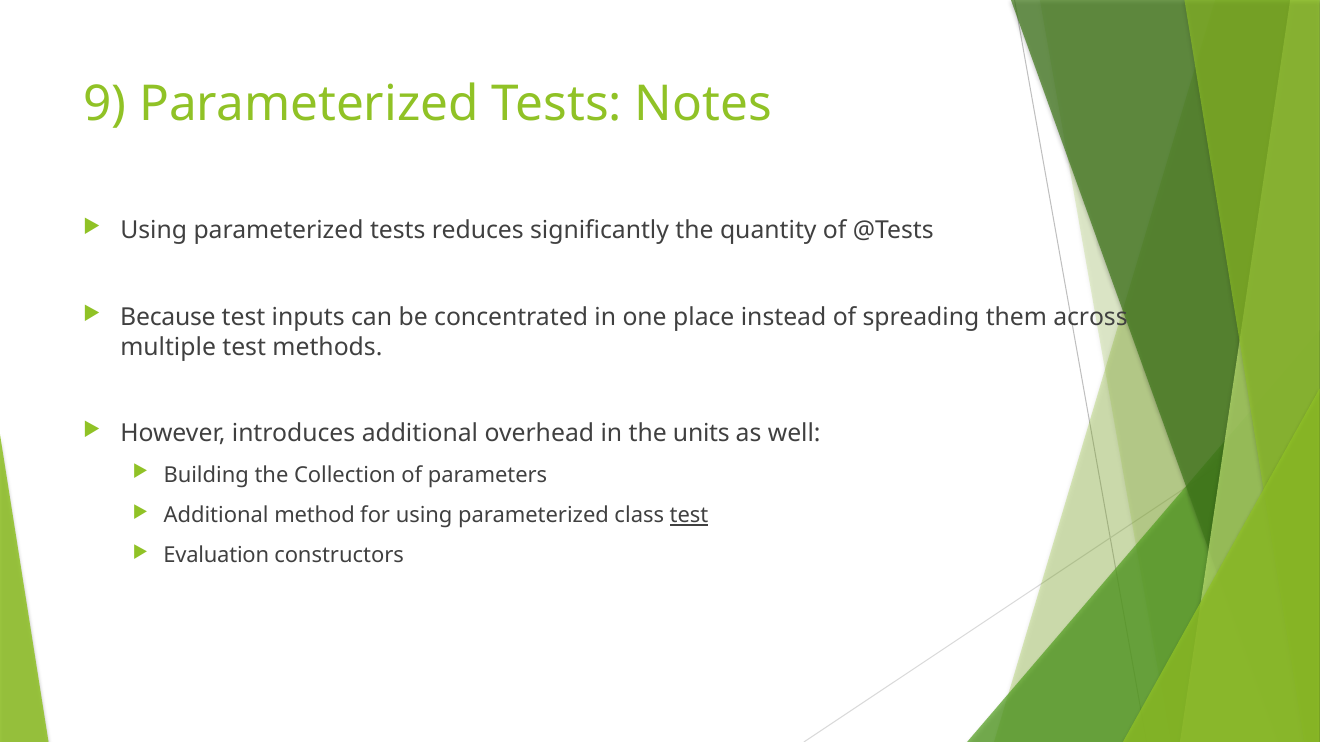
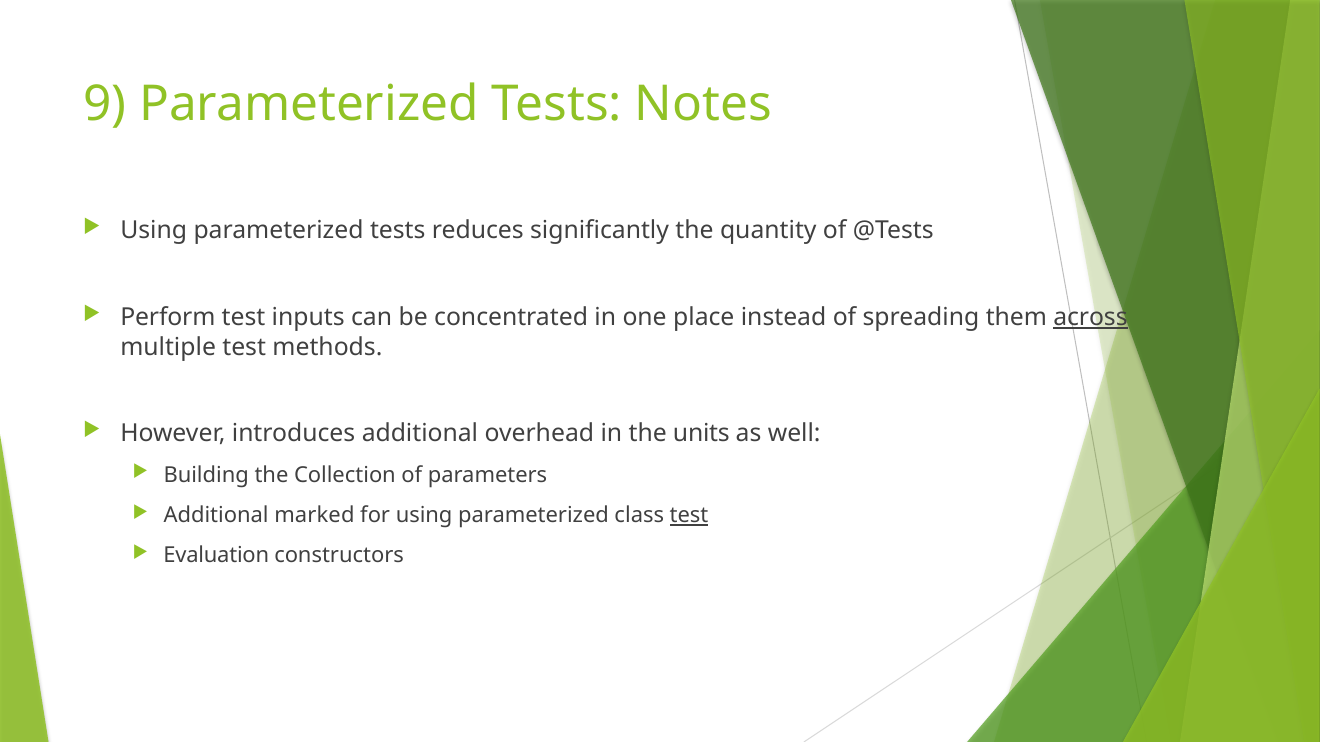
Because: Because -> Perform (168, 317)
across underline: none -> present (1090, 317)
method: method -> marked (314, 516)
